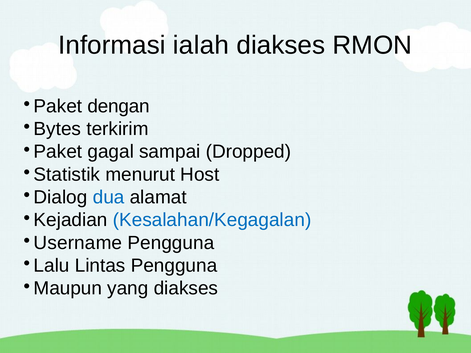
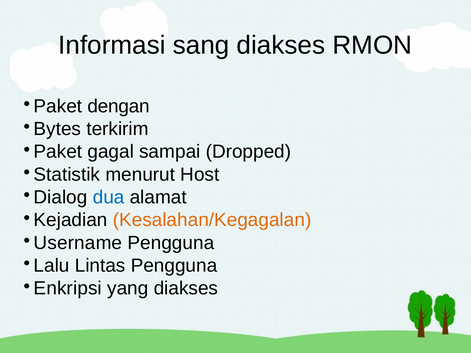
ialah: ialah -> sang (201, 45)
Kesalahan/Kegagalan colour: blue -> orange (212, 220)
Maupun: Maupun -> Enkripsi (68, 289)
